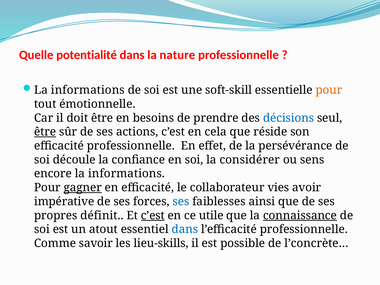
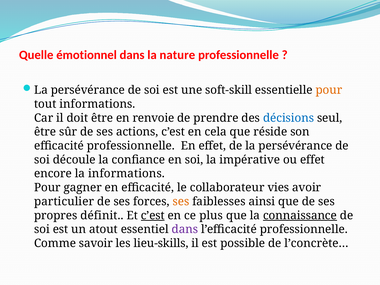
potentialité: potentialité -> émotionnel (87, 55)
informations: informations -> persévérance (88, 90)
tout émotionnelle: émotionnelle -> informations (97, 104)
besoins: besoins -> renvoie (153, 118)
être underline: present -> none (45, 132)
considérer: considérer -> impérative (250, 160)
ou sens: sens -> effet (312, 160)
gagner underline: present -> none (83, 188)
impérative: impérative -> particulier (64, 202)
ses colour: blue -> orange (181, 202)
utile: utile -> plus (211, 215)
dans colour: blue -> purple (185, 229)
